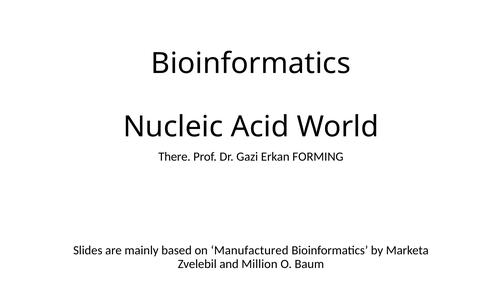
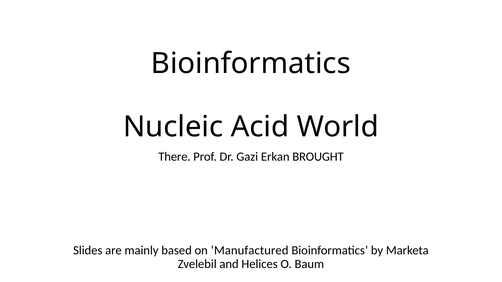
FORMING: FORMING -> BROUGHT (318, 157)
Million: Million -> Helices (260, 264)
